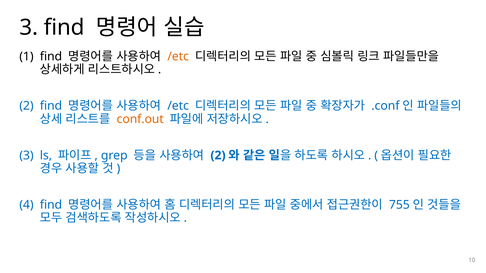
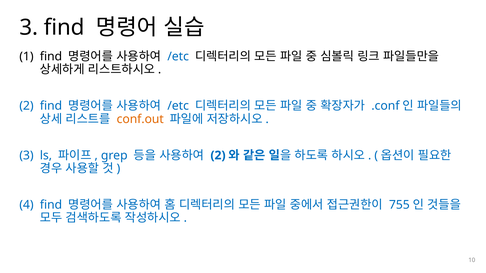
/etc colour: orange -> blue (178, 57)
